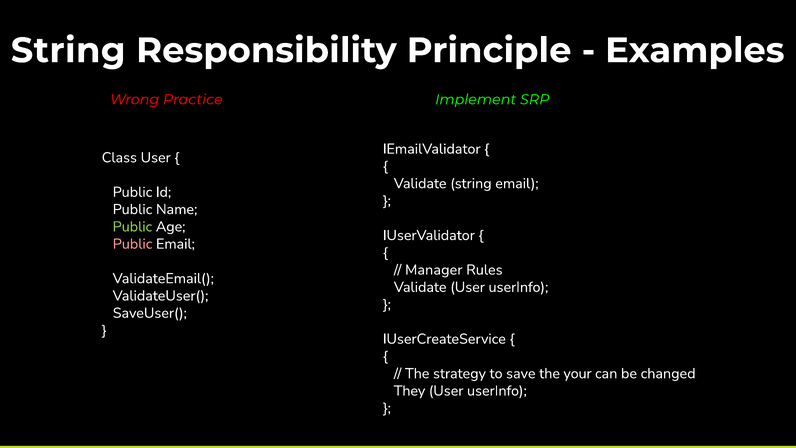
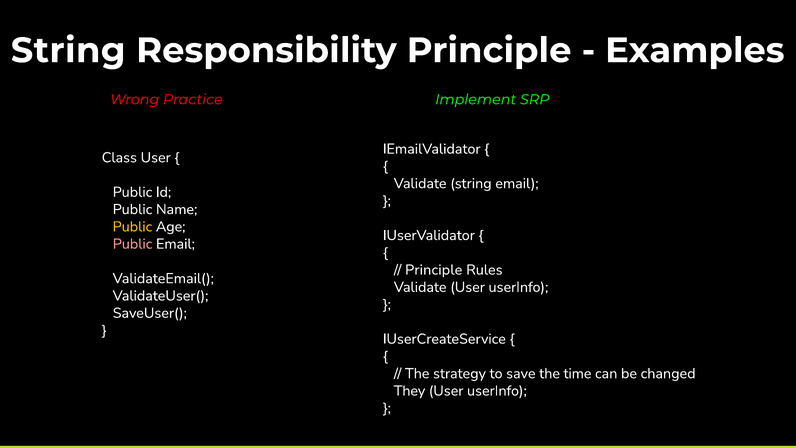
Public colour: light green -> yellow (132, 227)
Manager: Manager -> Principle (434, 270)
your: your -> time (578, 373)
